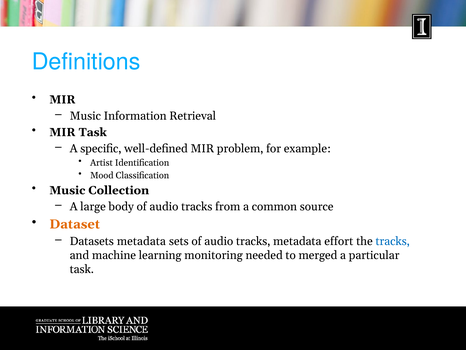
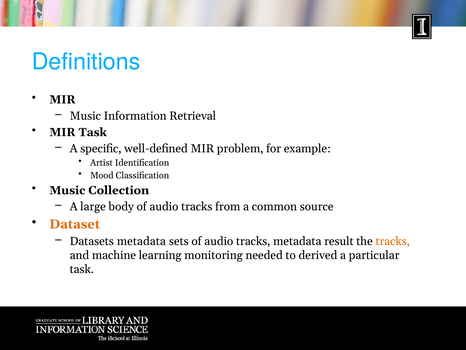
effort: effort -> result (339, 241)
tracks colour: blue -> orange (393, 241)
merged: merged -> derived (318, 255)
